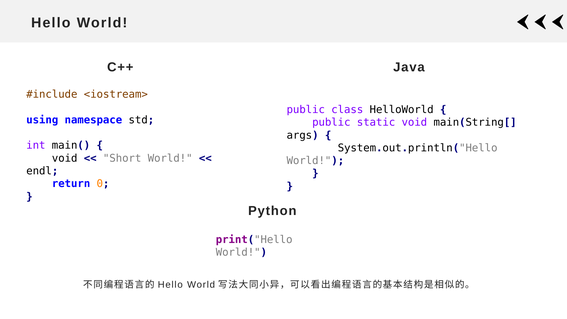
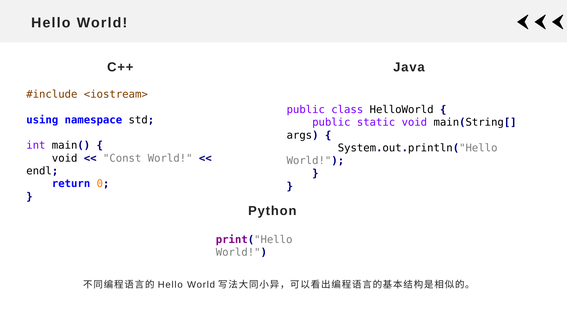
Short: Short -> Const (122, 158)
